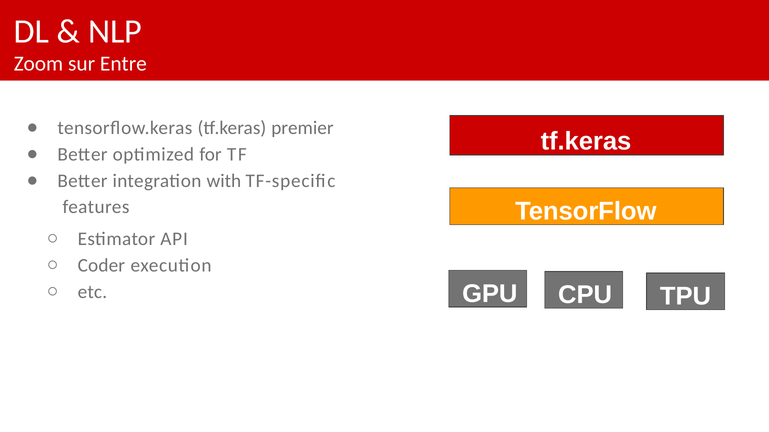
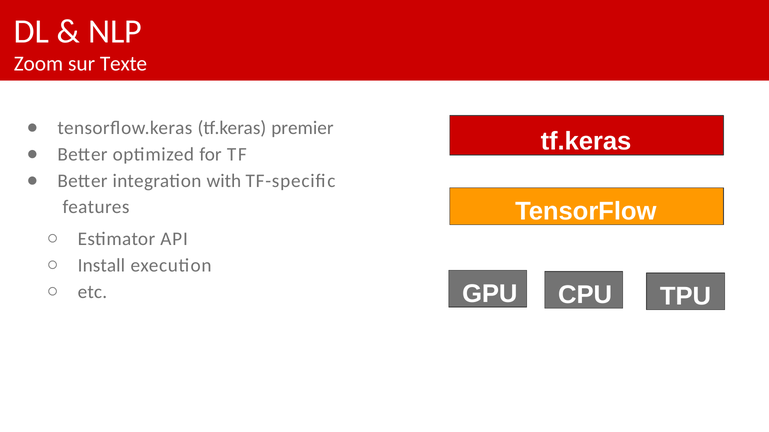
Entre: Entre -> Texte (123, 64)
Coder: Coder -> Install (101, 266)
